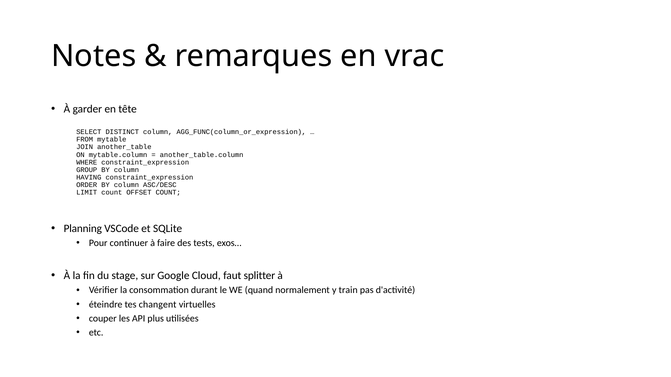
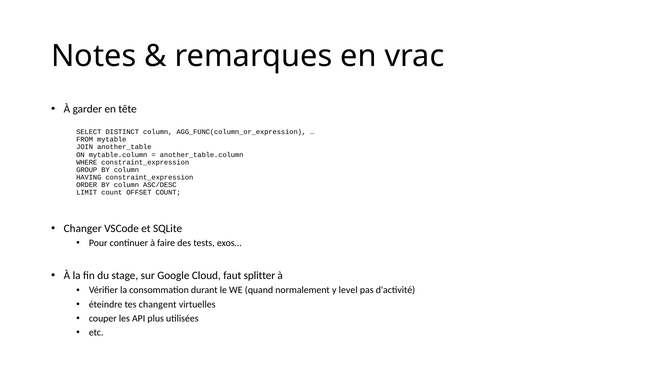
Planning: Planning -> Changer (83, 229)
train: train -> level (348, 291)
